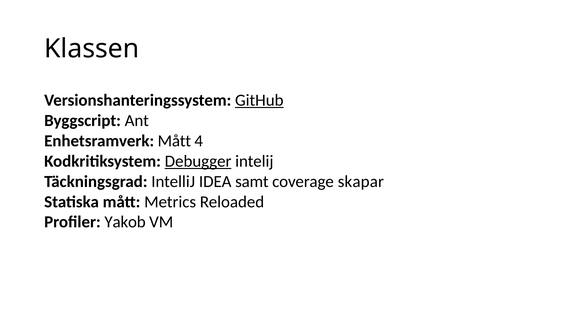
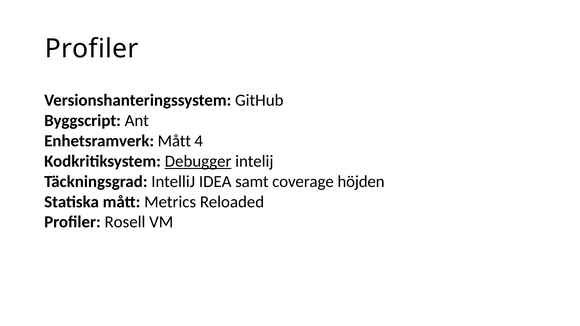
Klassen: Klassen -> Profiler (92, 49)
GitHub underline: present -> none (259, 100)
skapar: skapar -> höjden (361, 182)
Yakob: Yakob -> Rosell (125, 222)
